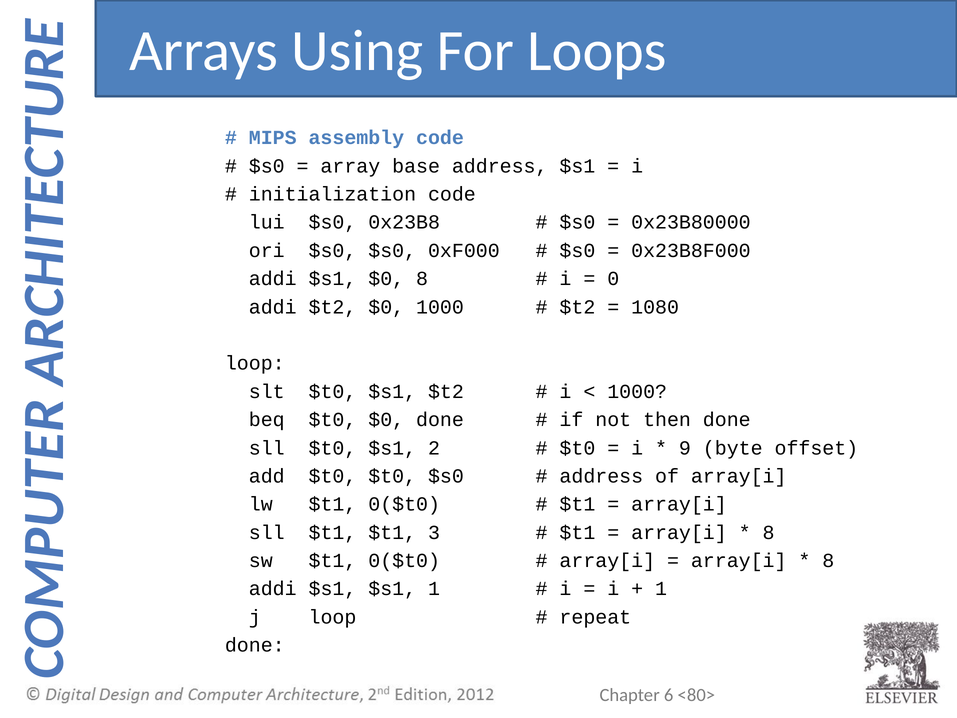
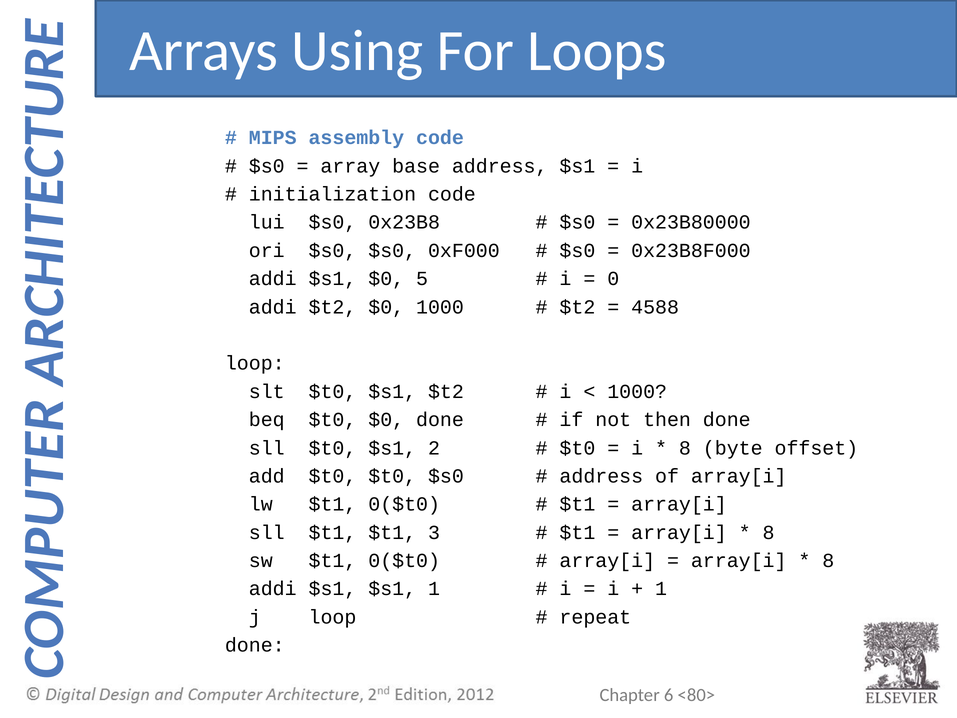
$0 8: 8 -> 5 (422, 279)
1080: 1080 -> 4588 (655, 307)
9: 9 -> 8 (685, 448)
